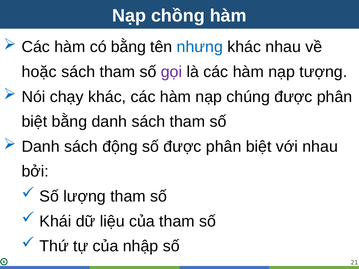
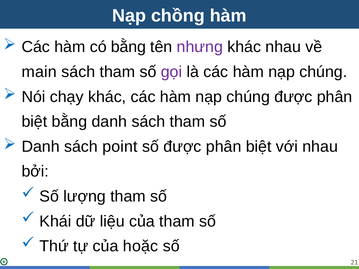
nhưng colour: blue -> purple (200, 47)
hoặc: hoặc -> main (39, 72)
tượng: tượng -> chúng (323, 72)
động: động -> point (120, 147)
nhập: nhập -> hoặc (141, 246)
